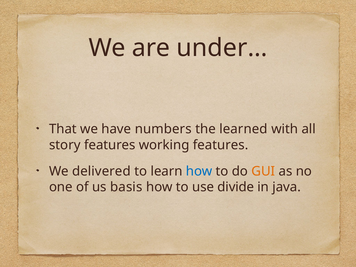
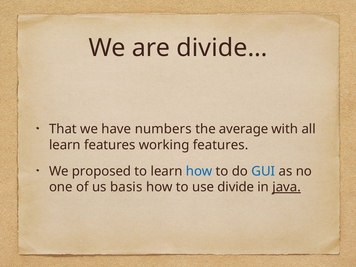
under…: under… -> divide… (222, 48)
learned: learned -> average (244, 129)
story: story -> learn (65, 145)
delivered: delivered -> proposed (101, 171)
GUI colour: orange -> blue (263, 171)
java underline: none -> present (287, 187)
